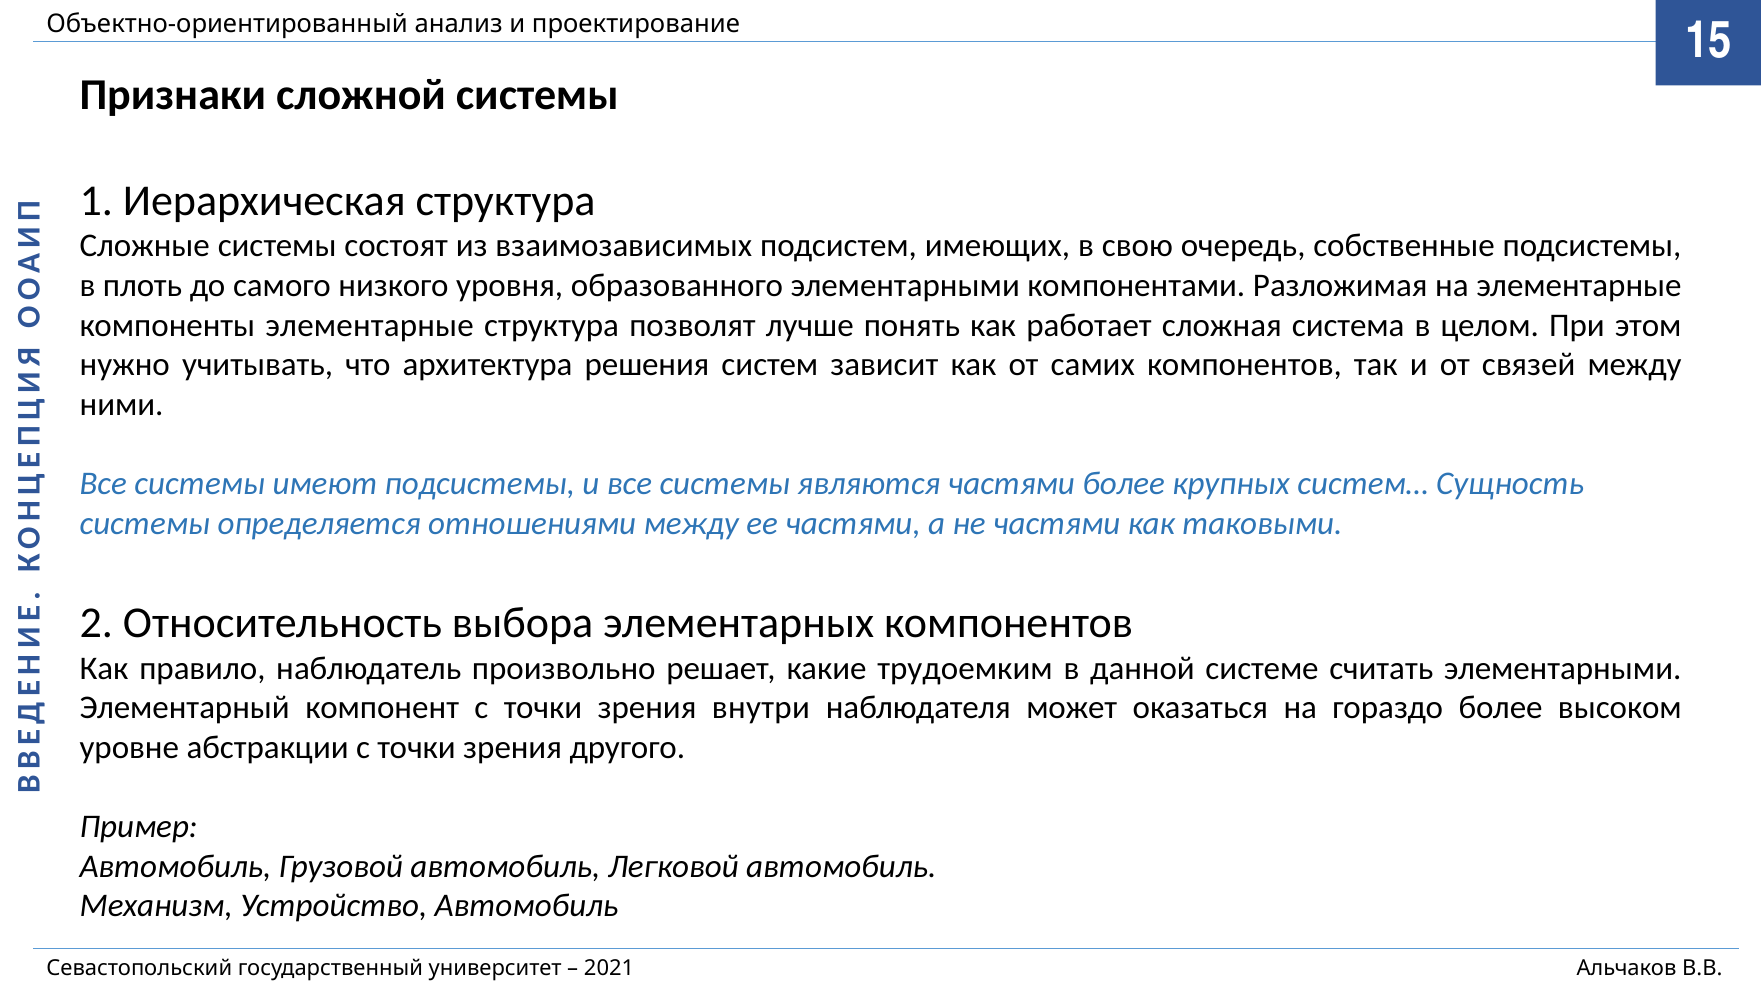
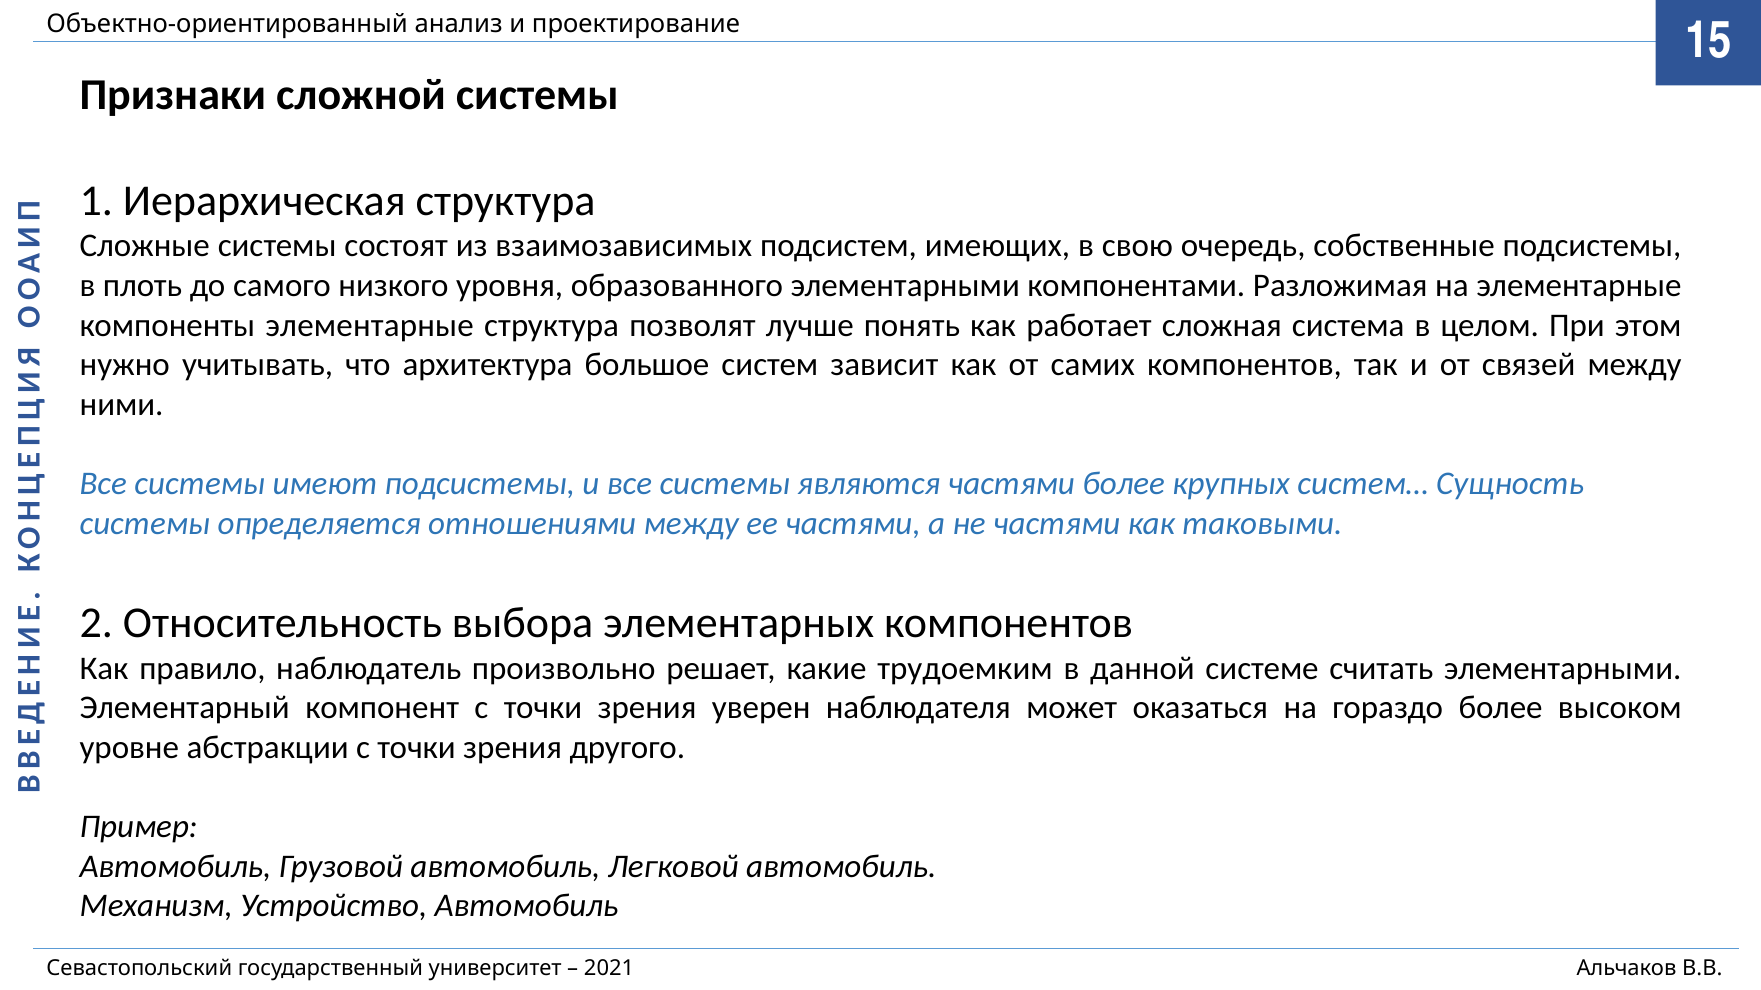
решения: решения -> большое (647, 365)
внутри: внутри -> уверен (761, 708)
